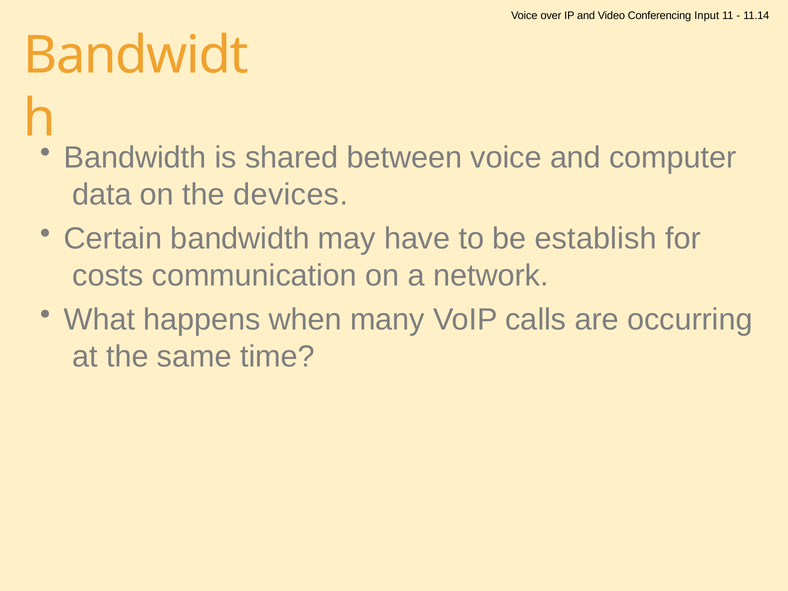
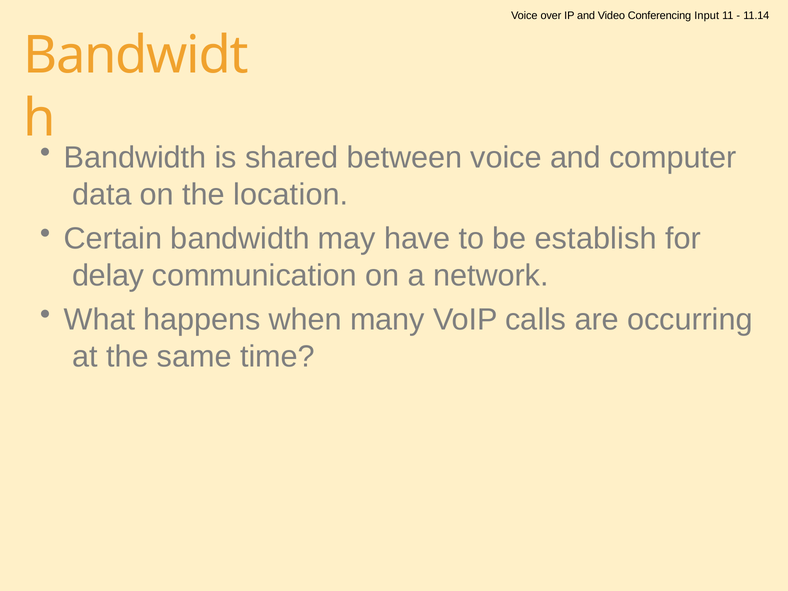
devices: devices -> location (291, 195)
costs: costs -> delay (108, 276)
